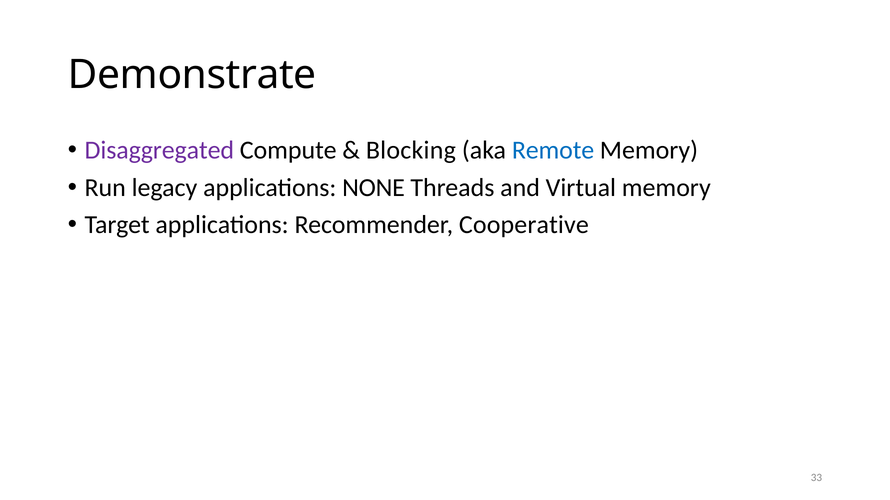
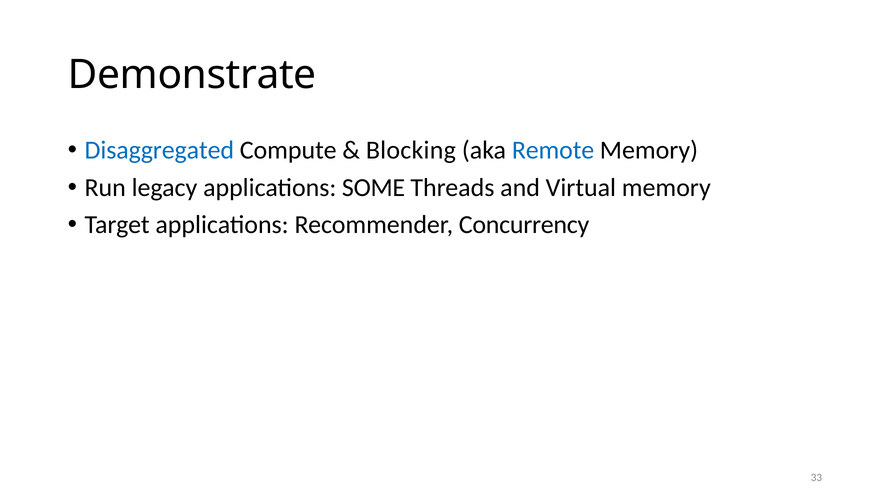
Disaggregated colour: purple -> blue (159, 150)
NONE: NONE -> SOME (374, 188)
Cooperative: Cooperative -> Concurrency (524, 225)
